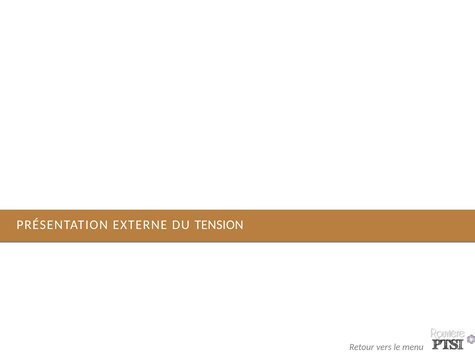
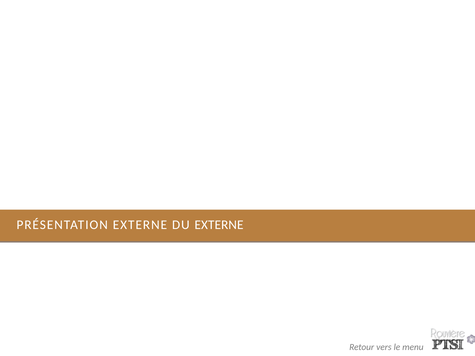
DU TENSION: TENSION -> EXTERNE (219, 225)
